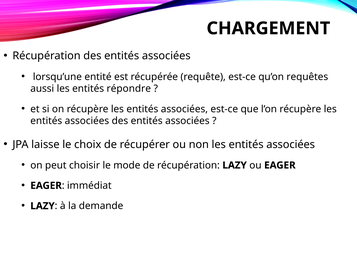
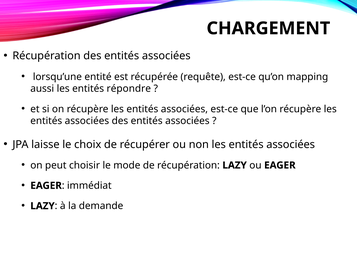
requêtes: requêtes -> mapping (307, 77)
